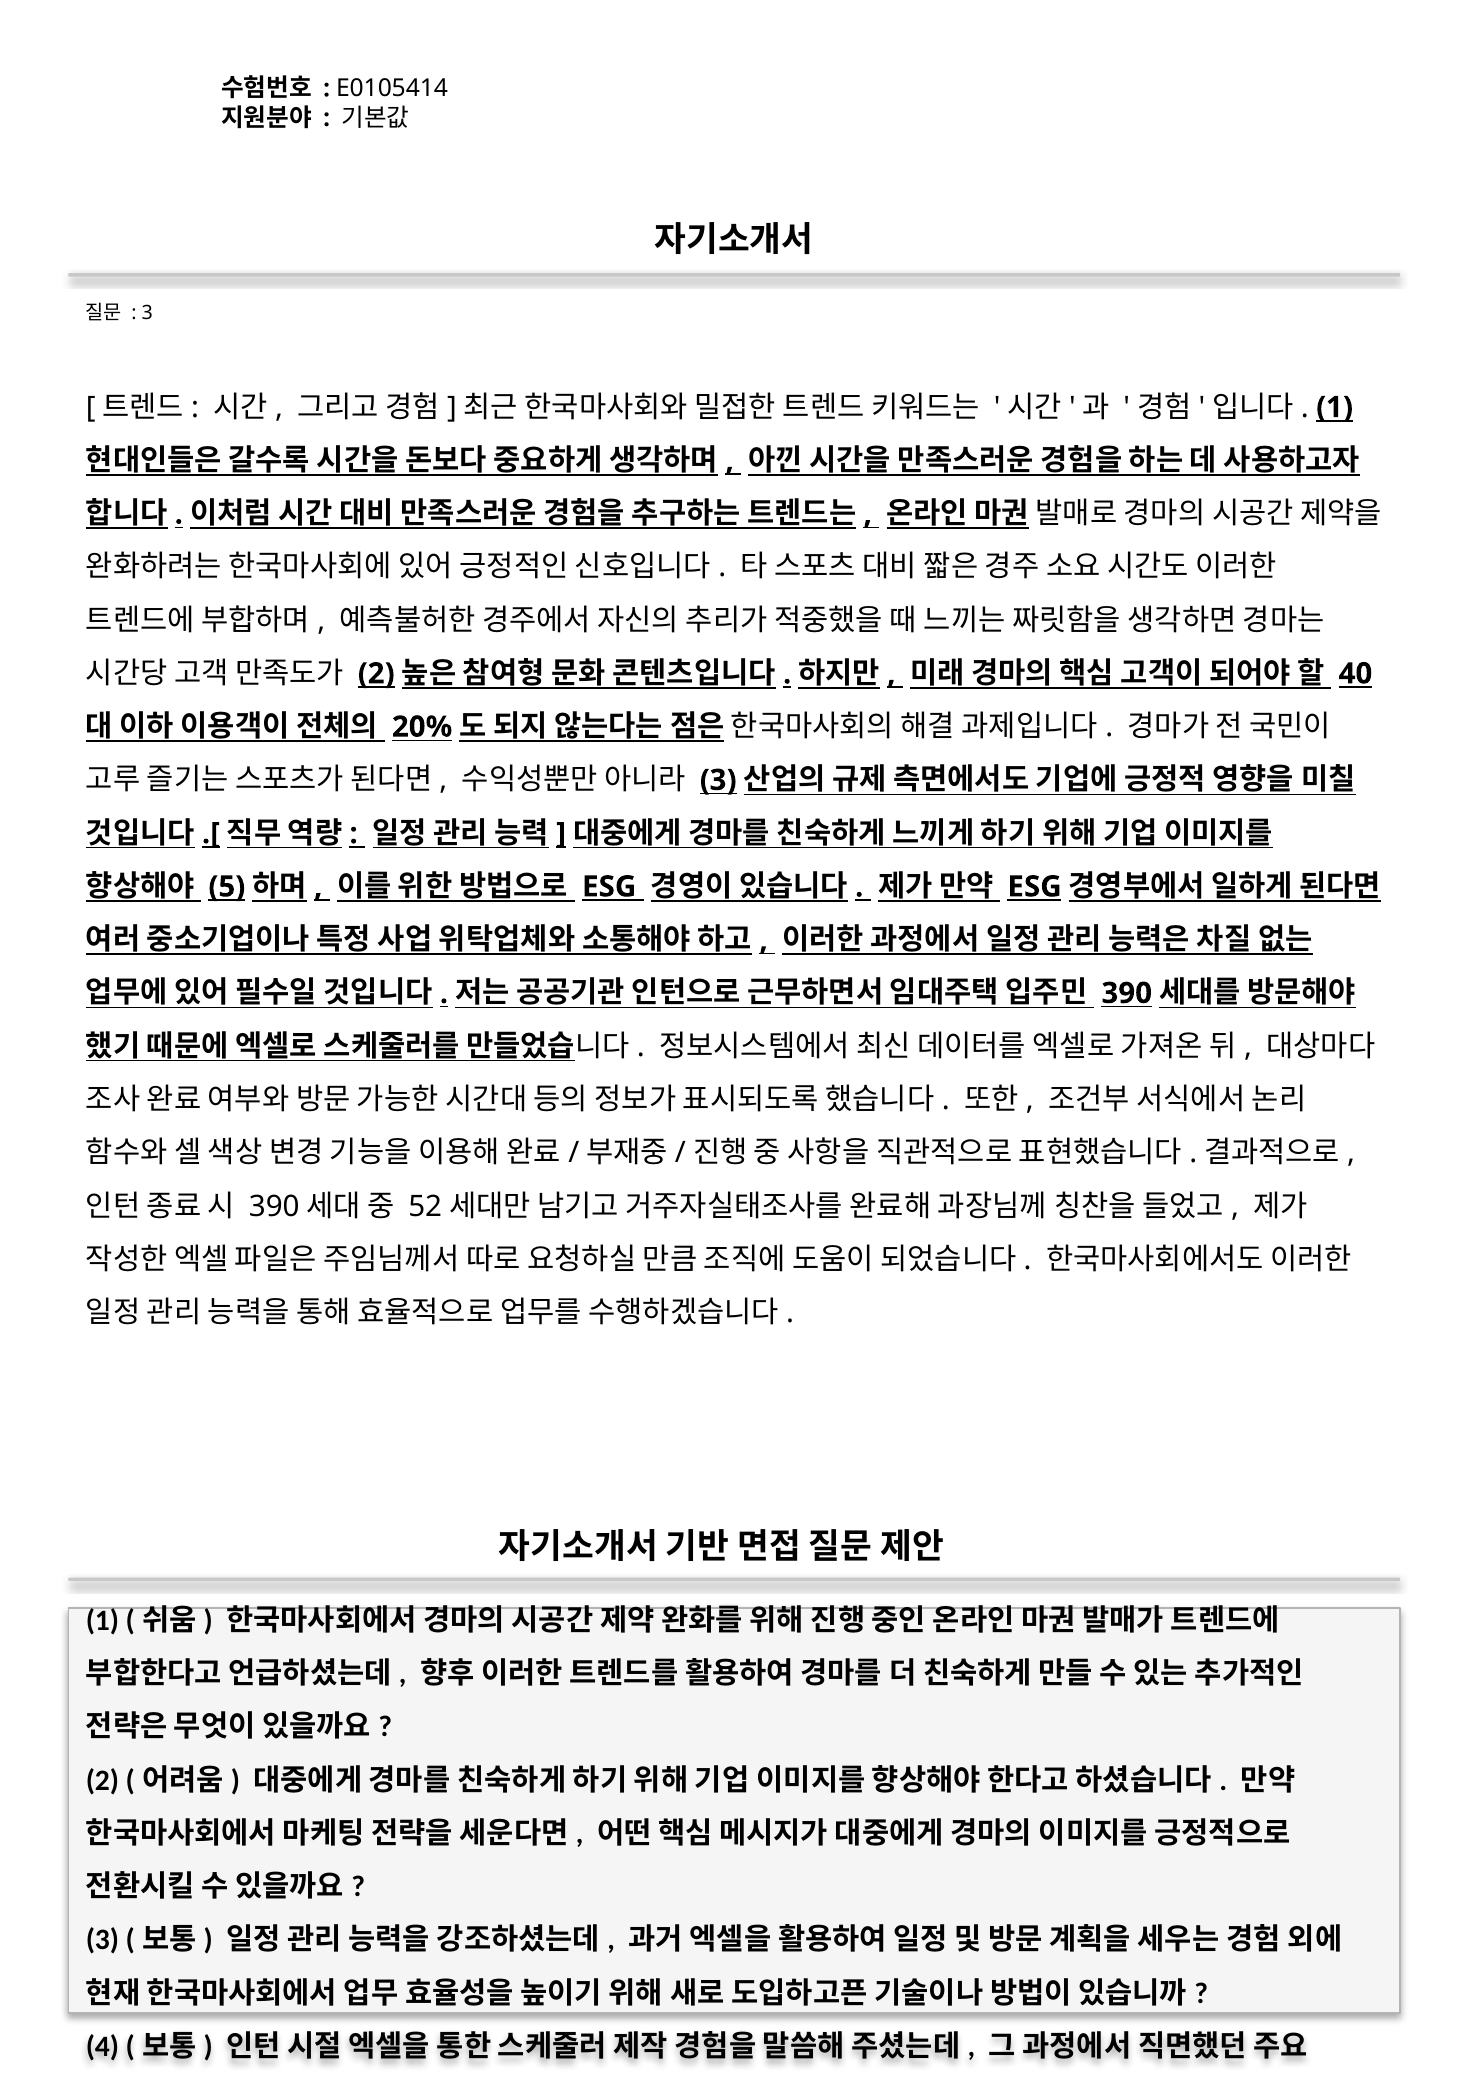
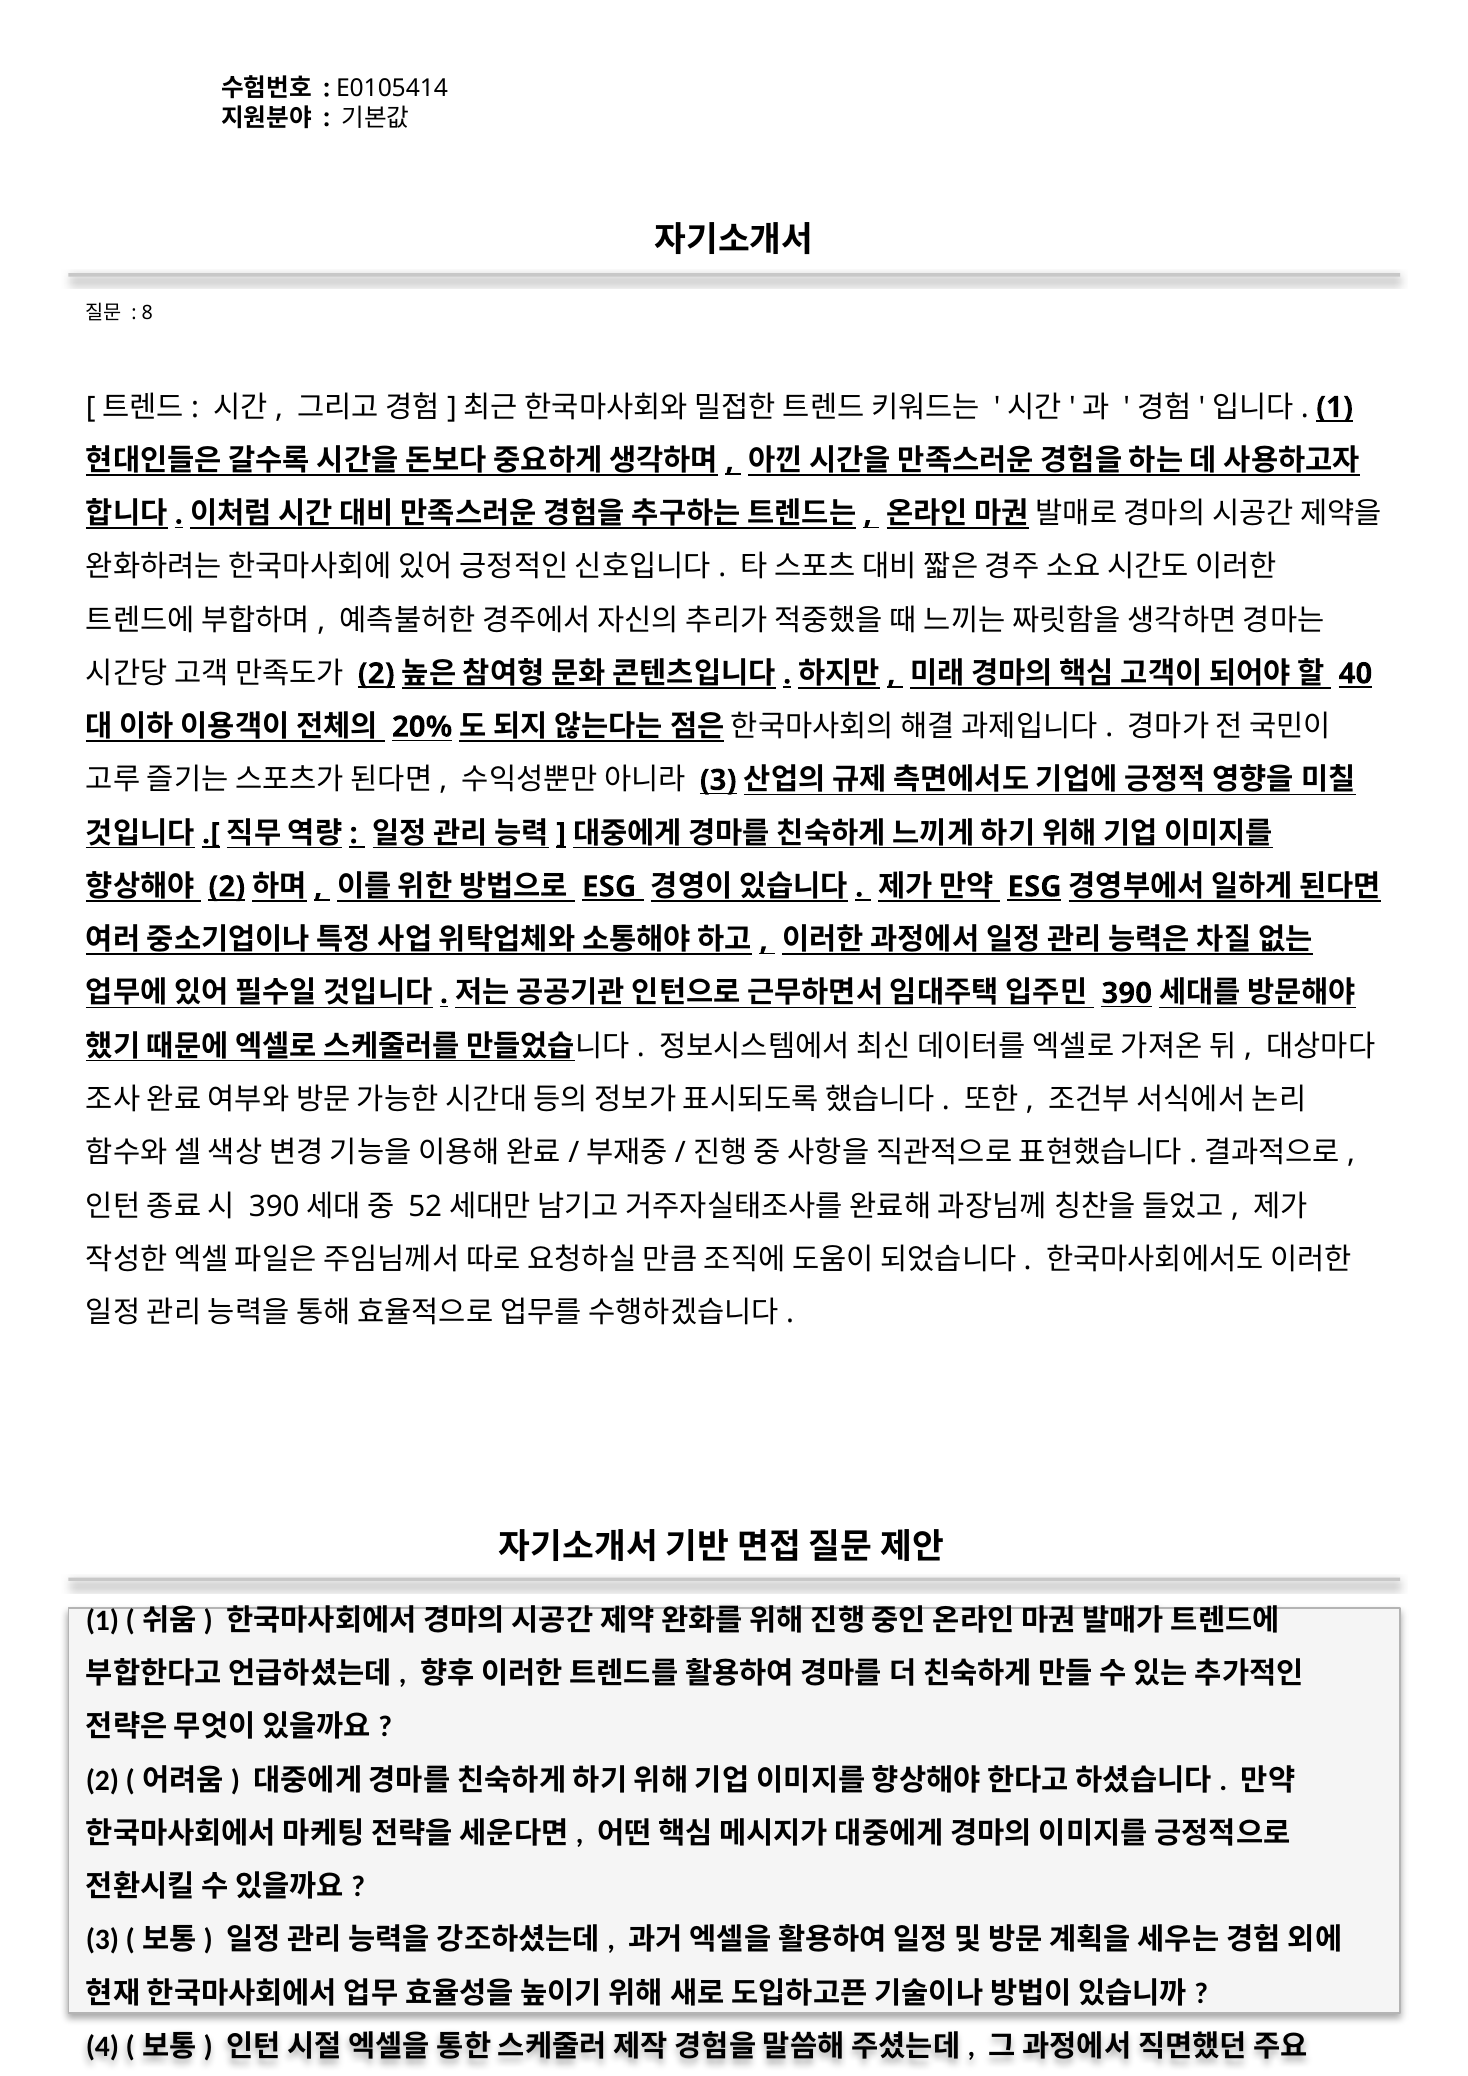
3: 3 -> 8 (147, 314)
5: 5 -> 2 (227, 887)
